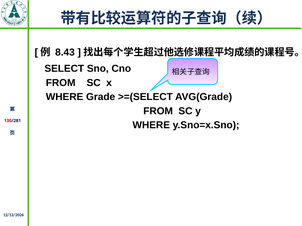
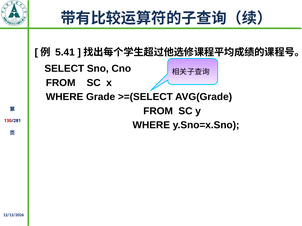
8.43: 8.43 -> 5.41 (65, 53)
